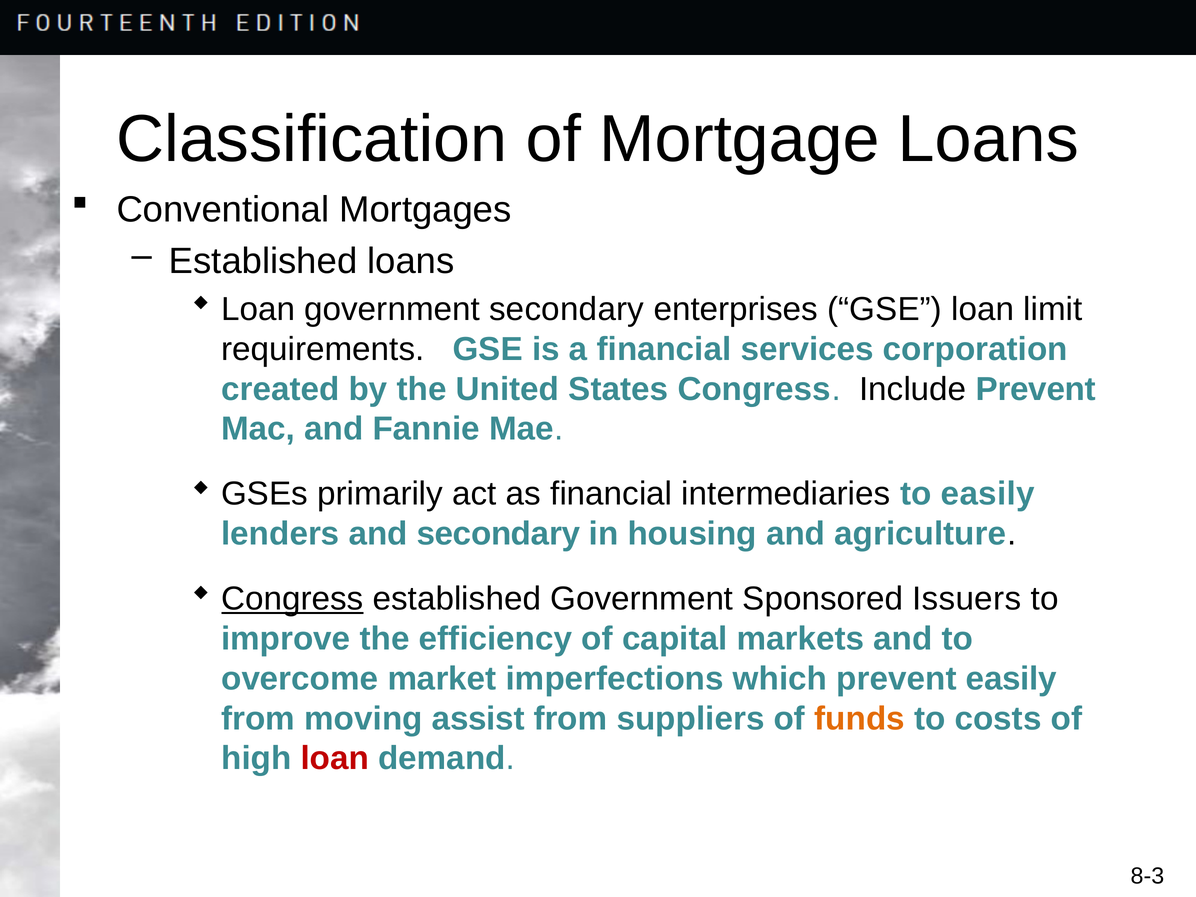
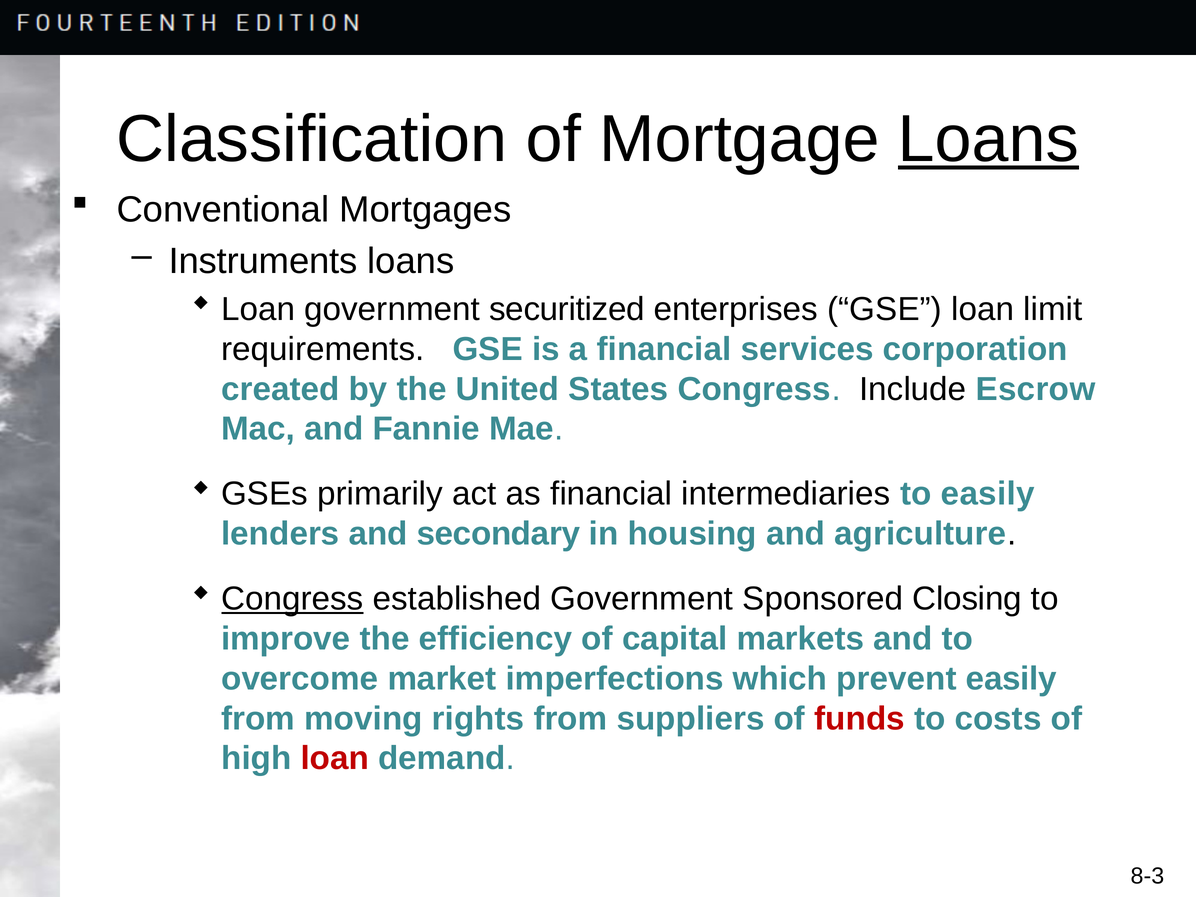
Loans underline: none -> present (988, 139)
Established: Established -> Instruments (263, 261)
government secondary: secondary -> securitized (567, 309)
Include Prevent: Prevent -> Escrow (1036, 389)
Issuers: Issuers -> Closing (967, 599)
assist: assist -> rights (478, 719)
funds colour: orange -> red (860, 719)
